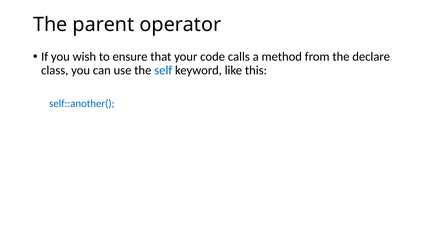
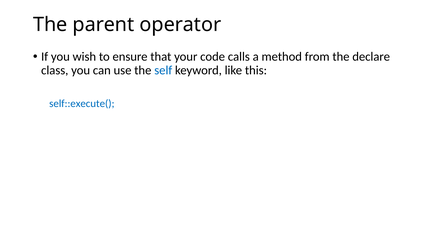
self::another(: self::another( -> self::execute( (82, 103)
